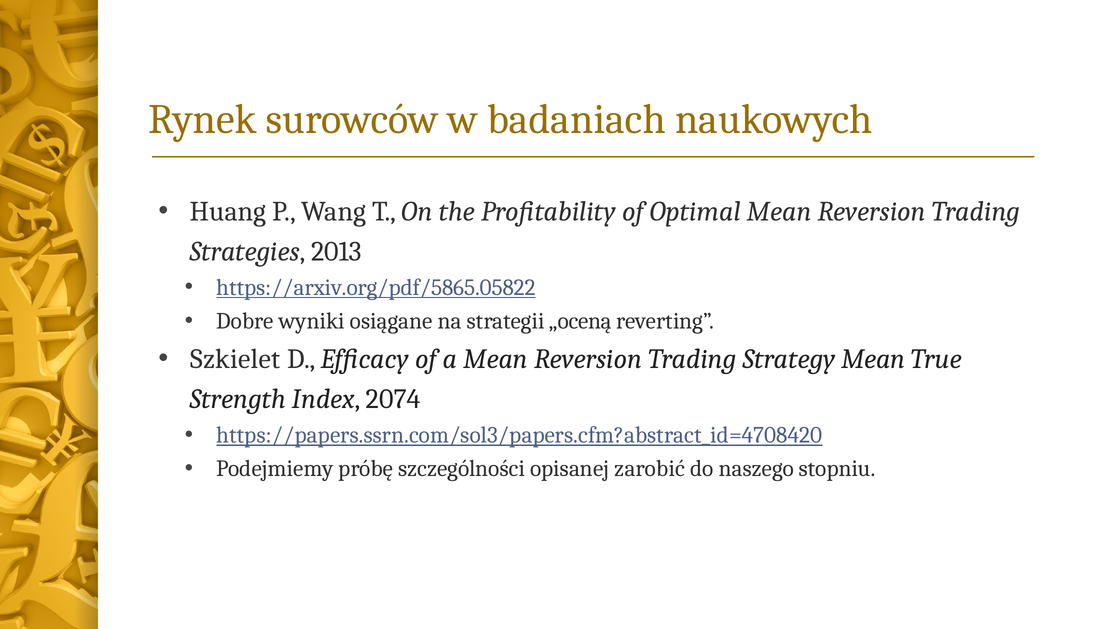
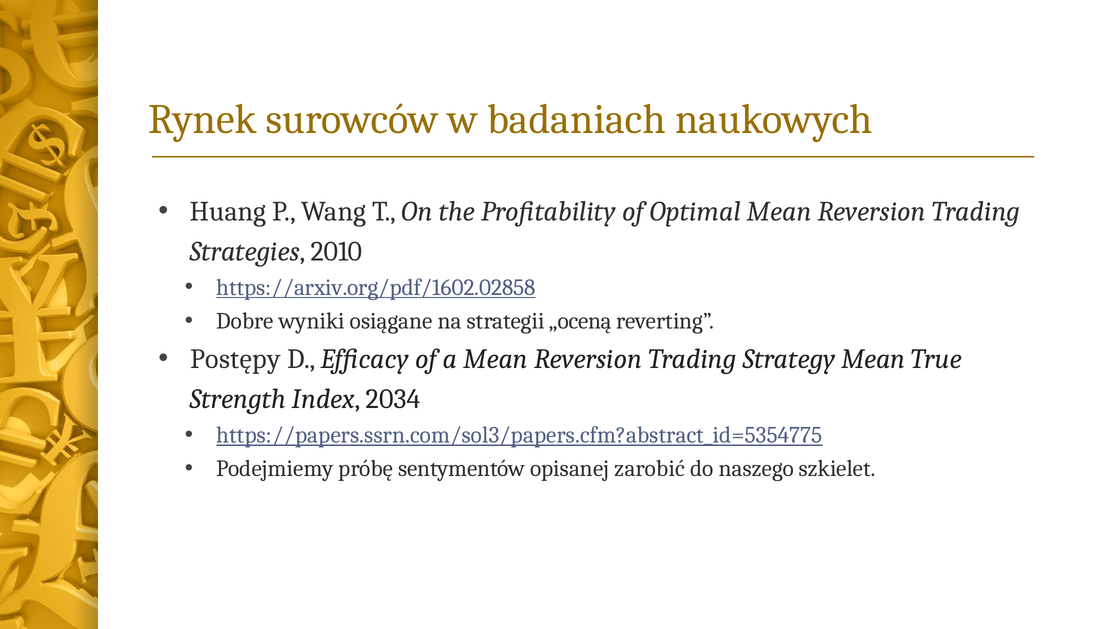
2013: 2013 -> 2010 (337, 252)
https://arxiv.org/pdf/5865.05822: https://arxiv.org/pdf/5865.05822 -> https://arxiv.org/pdf/1602.02858 (376, 288)
Szkielet: Szkielet -> Postępy (235, 359)
2074: 2074 -> 2034 (393, 399)
https://papers.ssrn.com/sol3/papers.cfm?abstract_id=4708420: https://papers.ssrn.com/sol3/papers.cfm?abstract_id=4708420 -> https://papers.ssrn.com/sol3/papers.cfm?abstract_id=5354775 (519, 435)
szczególności: szczególności -> sentymentów (462, 469)
stopniu: stopniu -> szkielet (837, 469)
